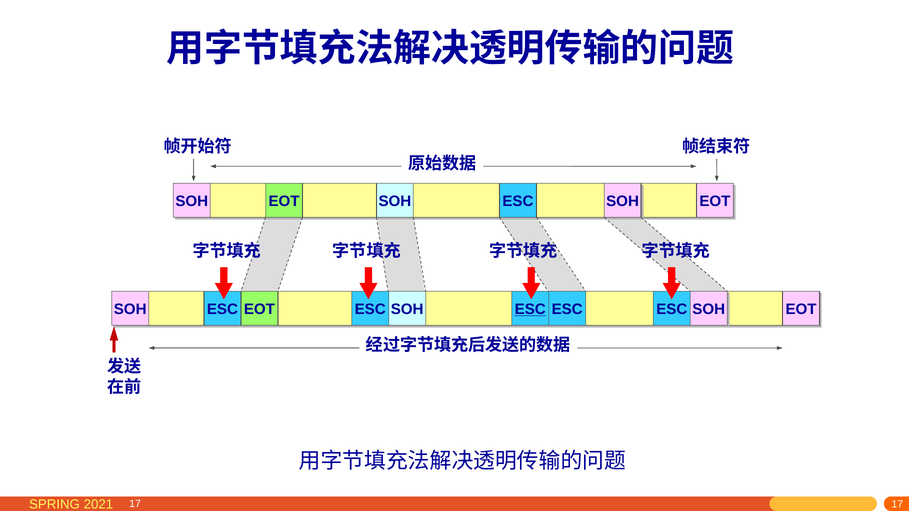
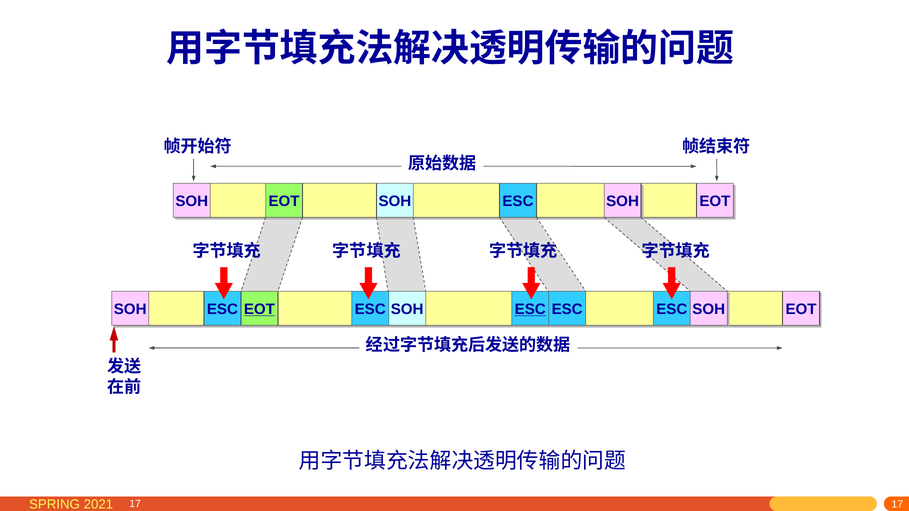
EOT underline: none -> present (259, 309)
